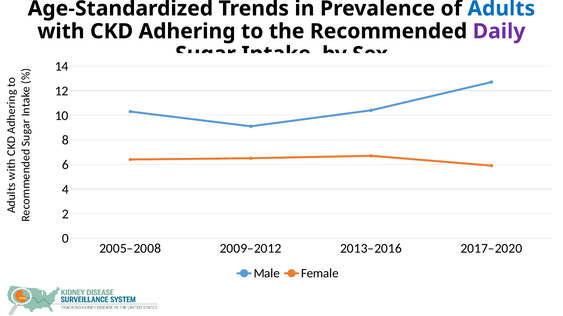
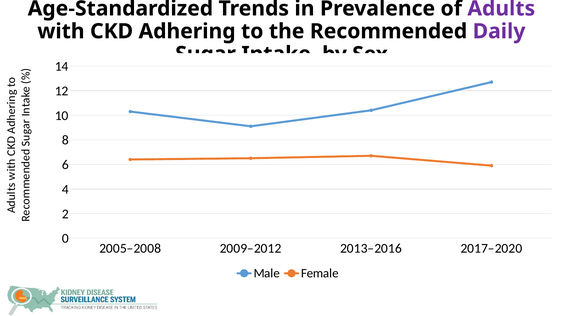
Adults colour: blue -> purple (501, 9)
